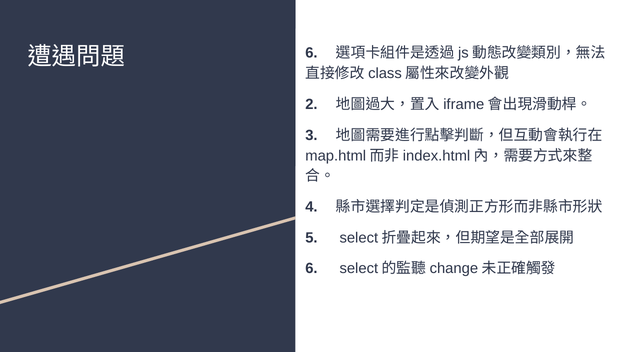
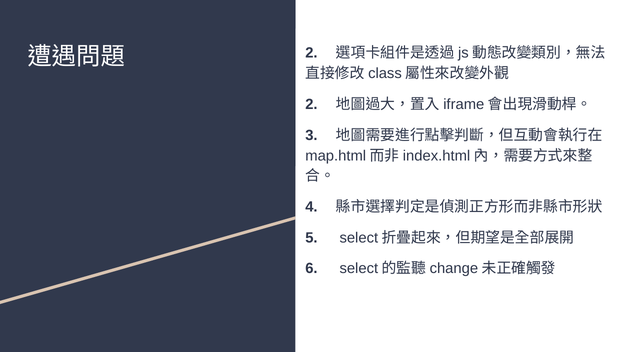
6: 6 -> 2 (311, 53)
